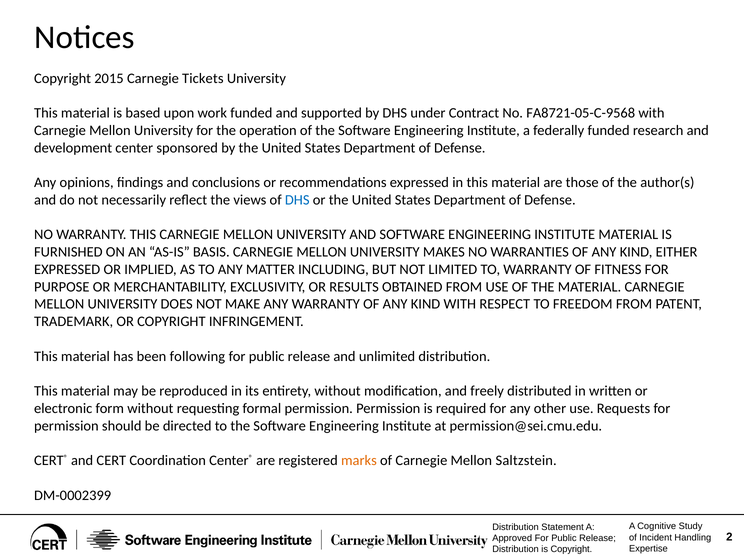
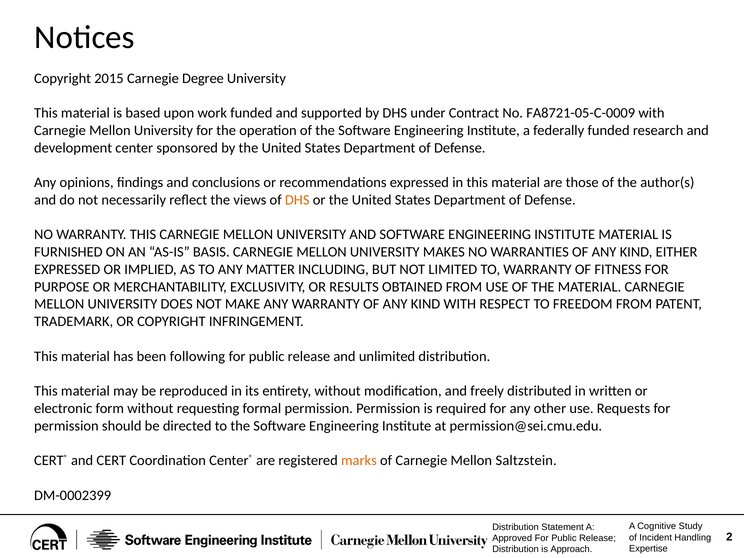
Tickets: Tickets -> Degree (203, 78)
FA8721-05-C-9568: FA8721-05-C-9568 -> FA8721-05-C-0009 (581, 113)
DHS colour: blue -> orange (297, 200)
is Copyright: Copyright -> Approach (571, 549)
